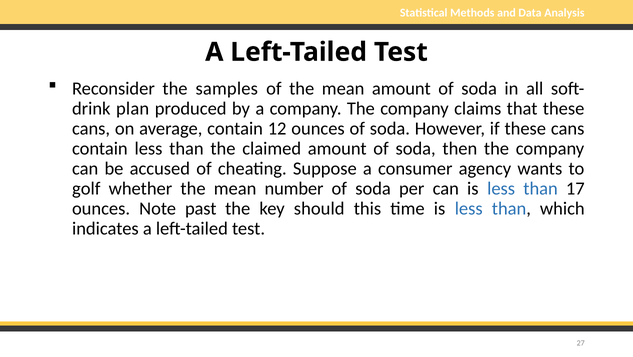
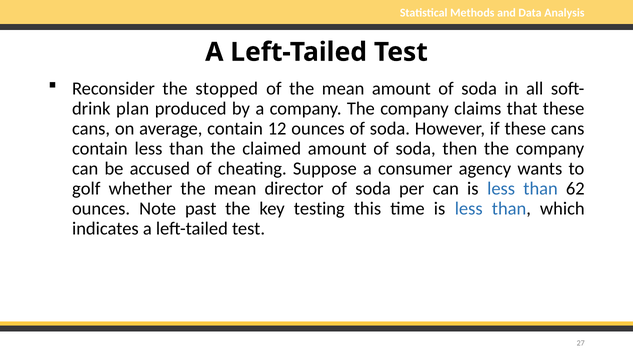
samples: samples -> stopped (227, 88)
number: number -> director (294, 188)
17: 17 -> 62 (575, 188)
should: should -> testing (319, 208)
